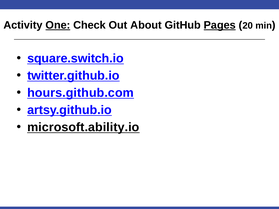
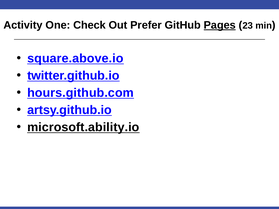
One underline: present -> none (58, 25)
About: About -> Prefer (146, 25)
20: 20 -> 23 (248, 26)
square.switch.io: square.switch.io -> square.above.io (75, 59)
